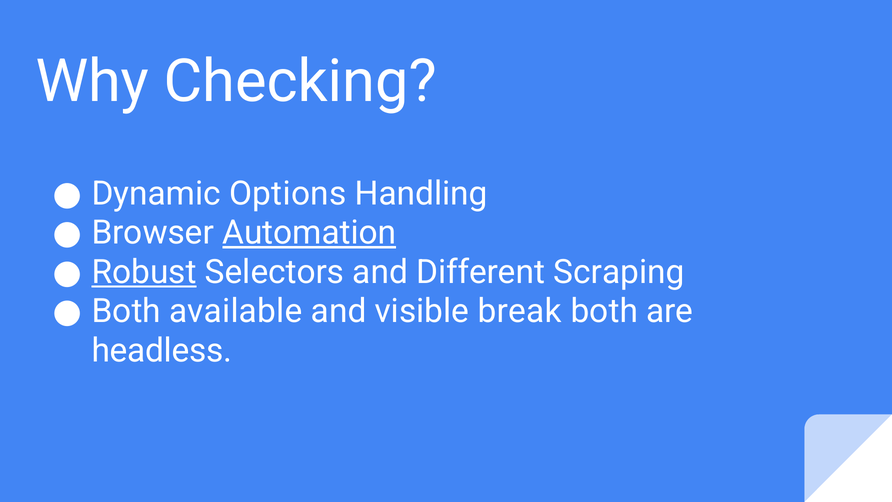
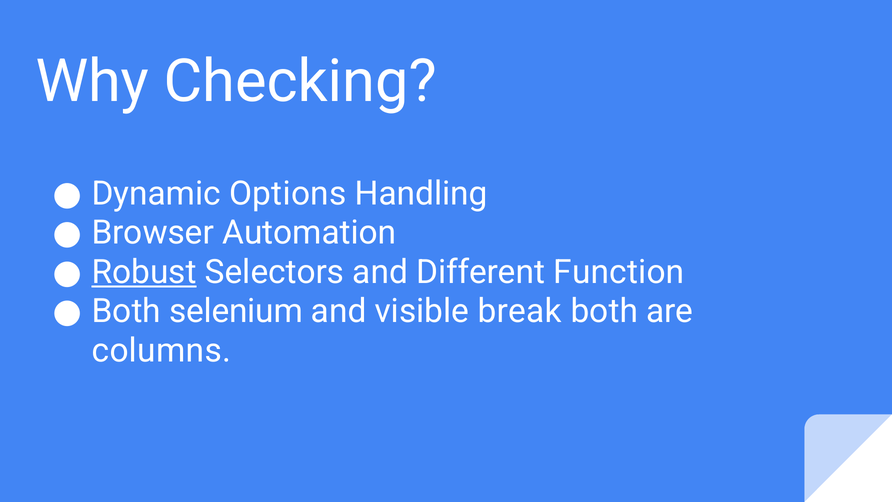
Automation underline: present -> none (309, 233)
Scraping: Scraping -> Function (619, 272)
available: available -> selenium (236, 311)
headless: headless -> columns (161, 351)
